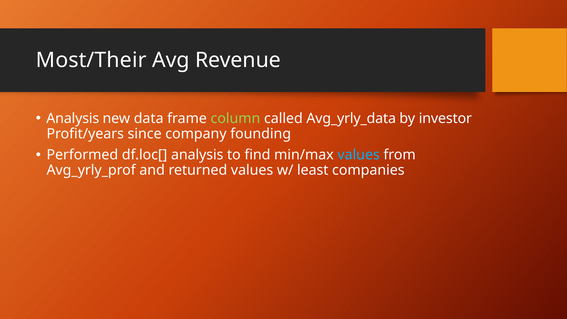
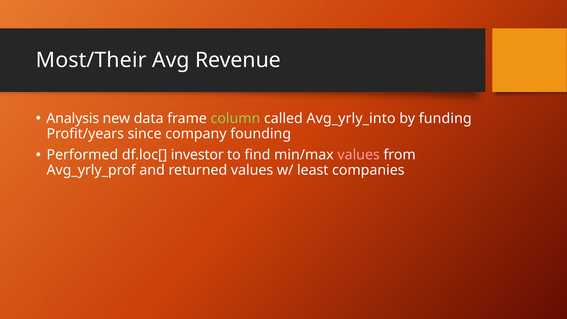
Avg_yrly_data: Avg_yrly_data -> Avg_yrly_into (351, 118)
investor: investor -> funding (445, 118)
df.loc[ analysis: analysis -> investor (197, 155)
values colour: light blue -> pink (359, 155)
